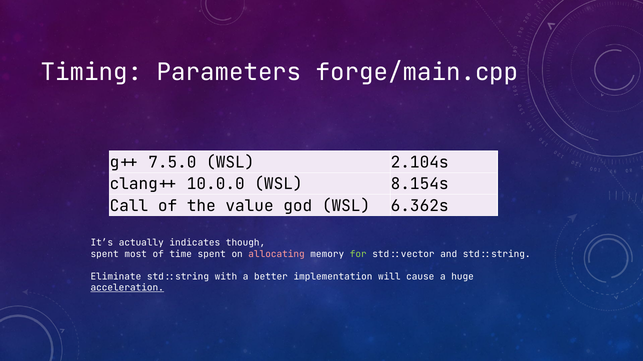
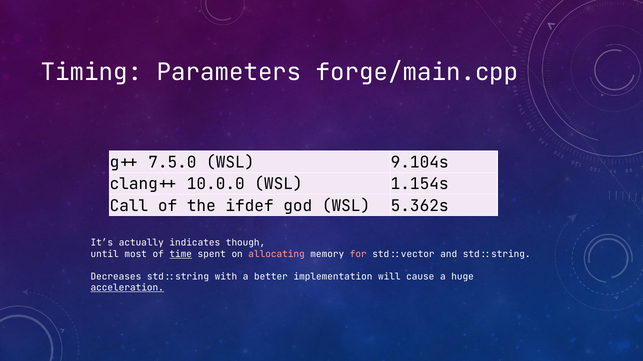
2.104s: 2.104s -> 9.104s (420, 163)
8.154s: 8.154s -> 1.154s (420, 184)
value: value -> ifdef (250, 206)
6.362s: 6.362s -> 5.362s (420, 206)
spent: spent -> until (105, 255)
time underline: none -> present (181, 255)
for colour: light green -> pink (358, 255)
Eliminate: Eliminate -> Decreases (116, 277)
